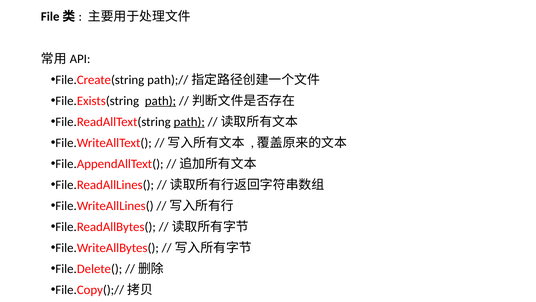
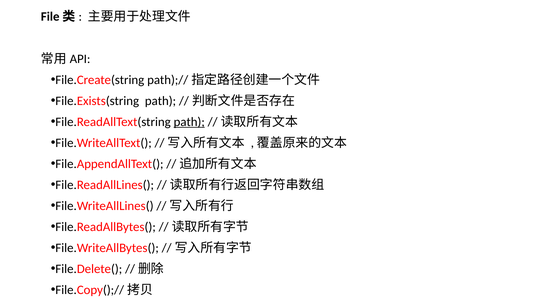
path underline: present -> none (160, 101)
